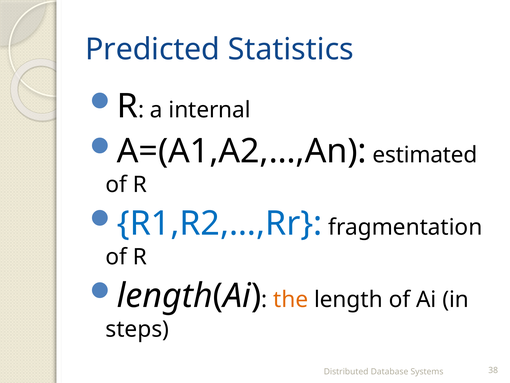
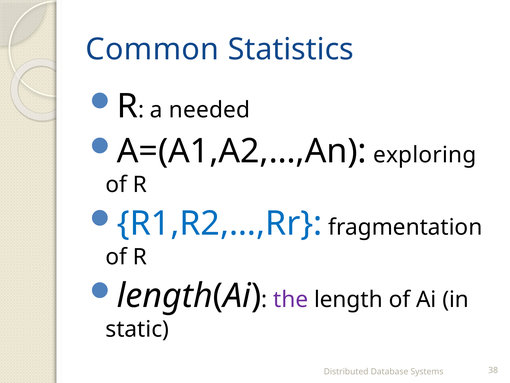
Predicted: Predicted -> Common (152, 49)
internal: internal -> needed (209, 110)
estimated: estimated -> exploring (425, 155)
the colour: orange -> purple (291, 299)
steps: steps -> static (137, 329)
